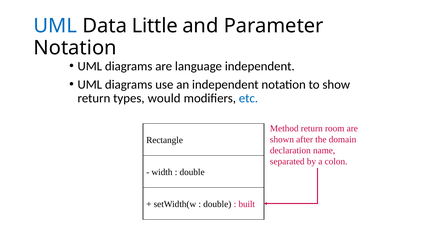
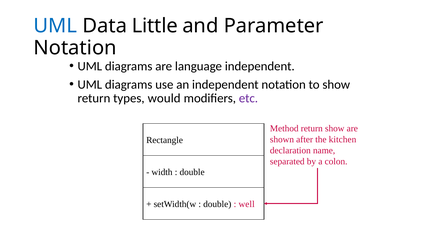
etc colour: blue -> purple (248, 99)
return room: room -> show (335, 129)
domain: domain -> kitchen (343, 140)
built: built -> well (247, 205)
